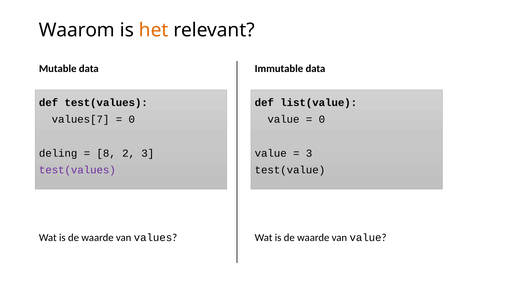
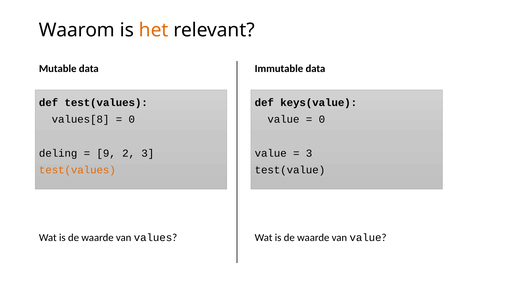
list(value: list(value -> keys(value (319, 102)
values[7: values[7 -> values[8 (81, 119)
8: 8 -> 9 (106, 153)
test(values colour: purple -> orange (77, 170)
